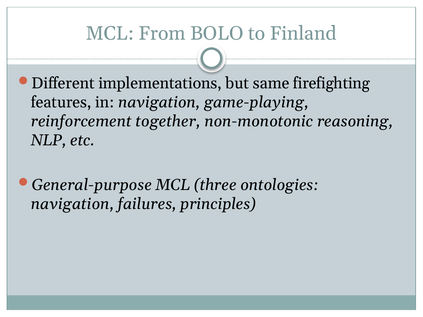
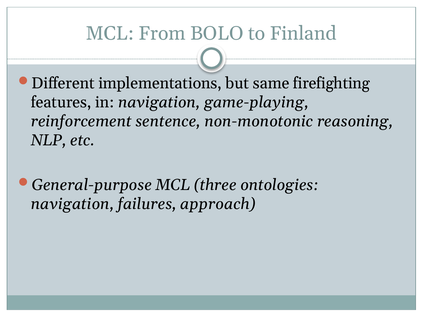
together: together -> sentence (168, 121)
principles: principles -> approach (218, 204)
